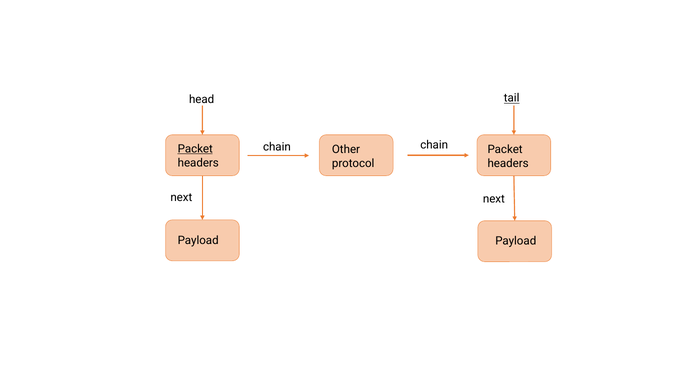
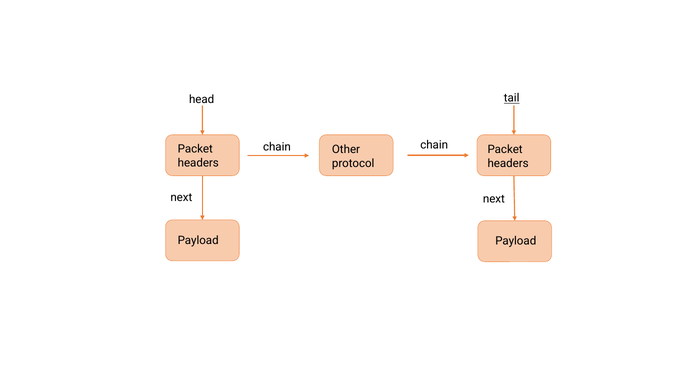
Packet underline: present -> none (195, 149)
